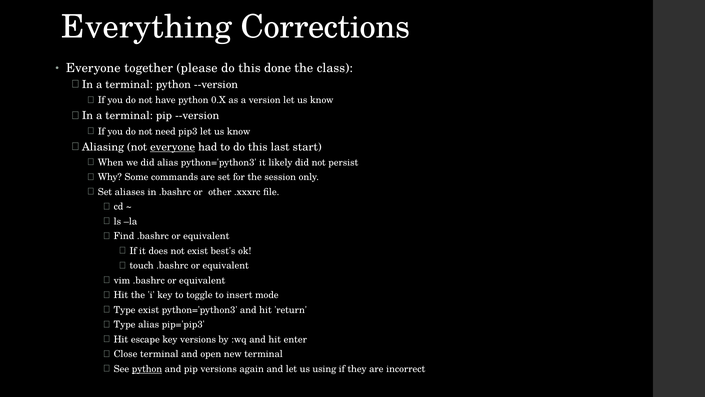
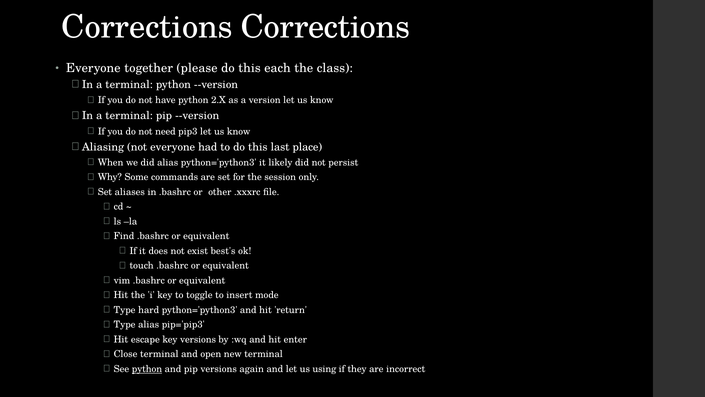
Everything: Everything -> Corrections (147, 27)
done: done -> each (278, 68)
0.X: 0.X -> 2.X (219, 100)
everyone underline: present -> none (173, 147)
start: start -> place (307, 147)
Type exist: exist -> hard (149, 310)
